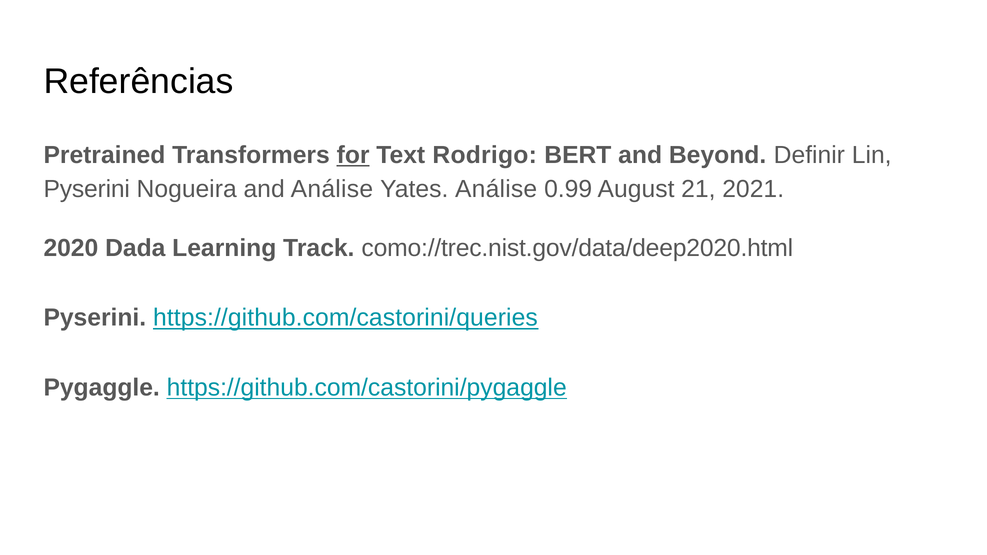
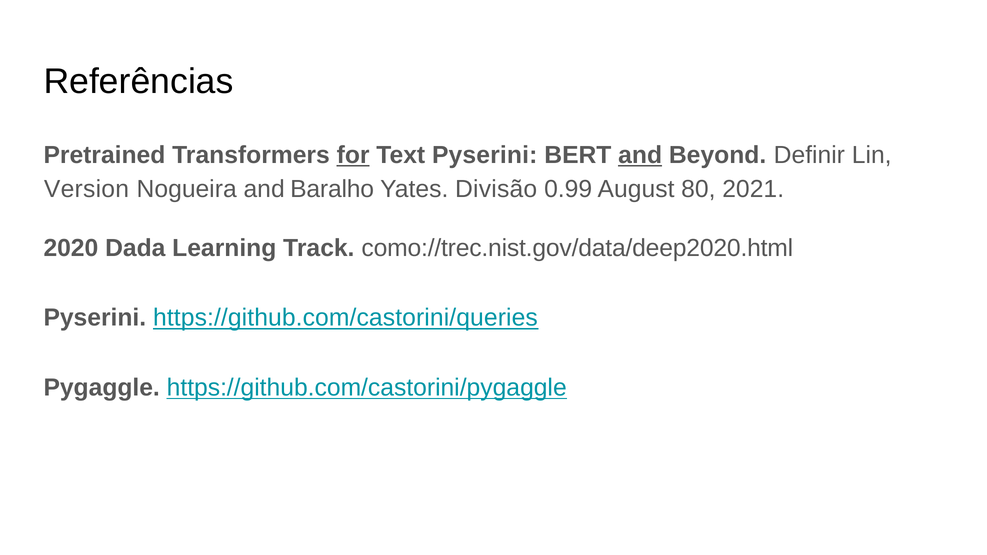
Text Rodrigo: Rodrigo -> Pyserini (485, 155)
and underline: none -> present (640, 155)
Pyserini: Pyserini -> Version (87, 189)
and Análise: Análise -> Baralho (332, 189)
Yates Análise: Análise -> Divisão (496, 189)
21: 21 -> 80 (698, 189)
